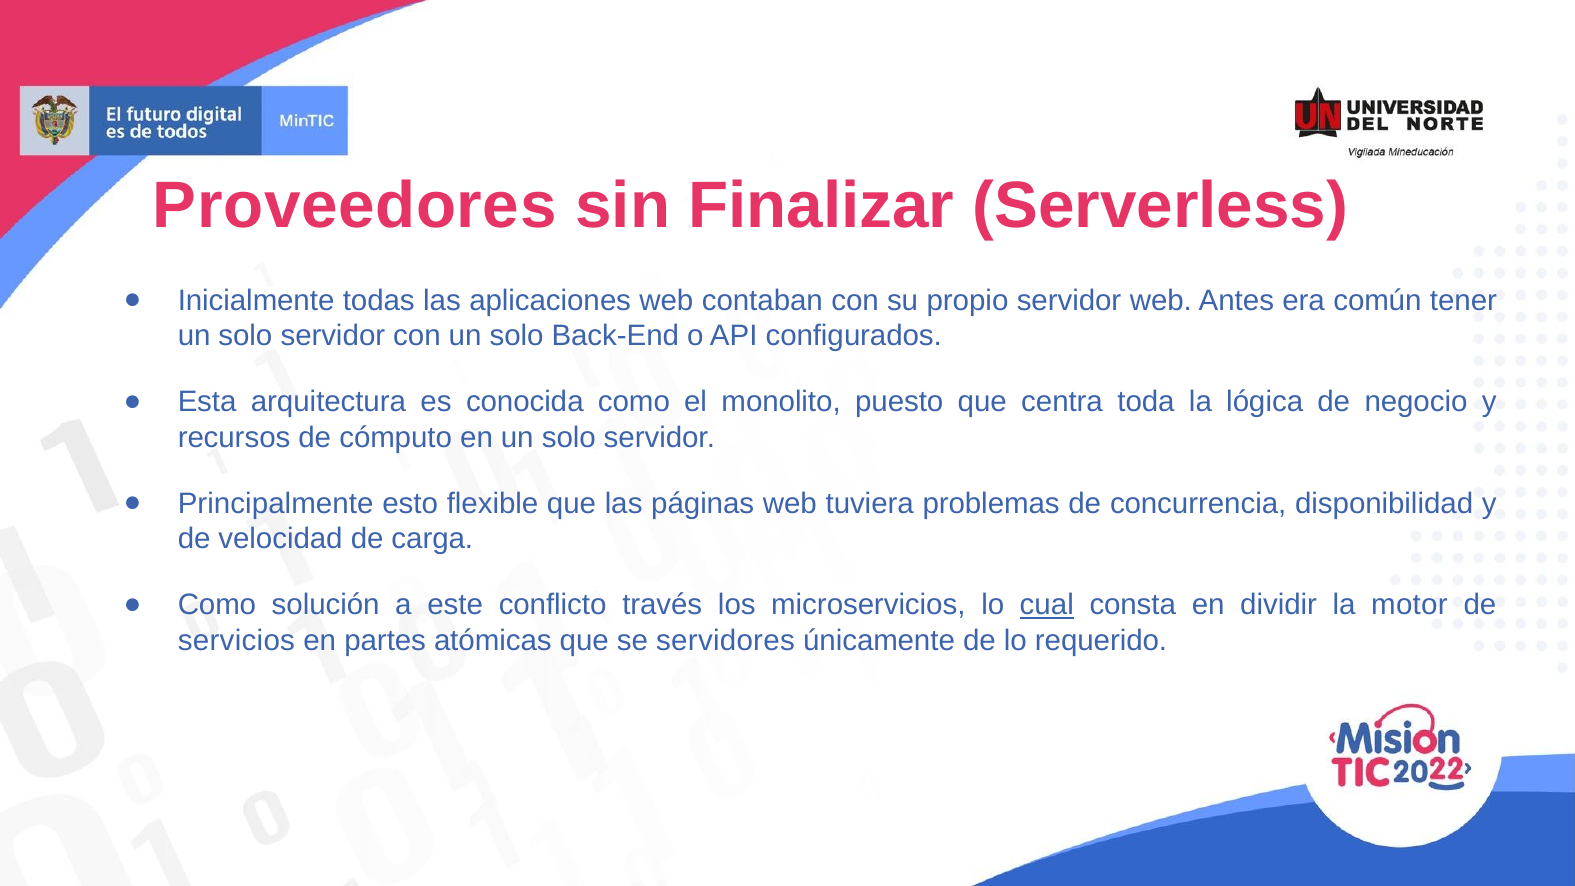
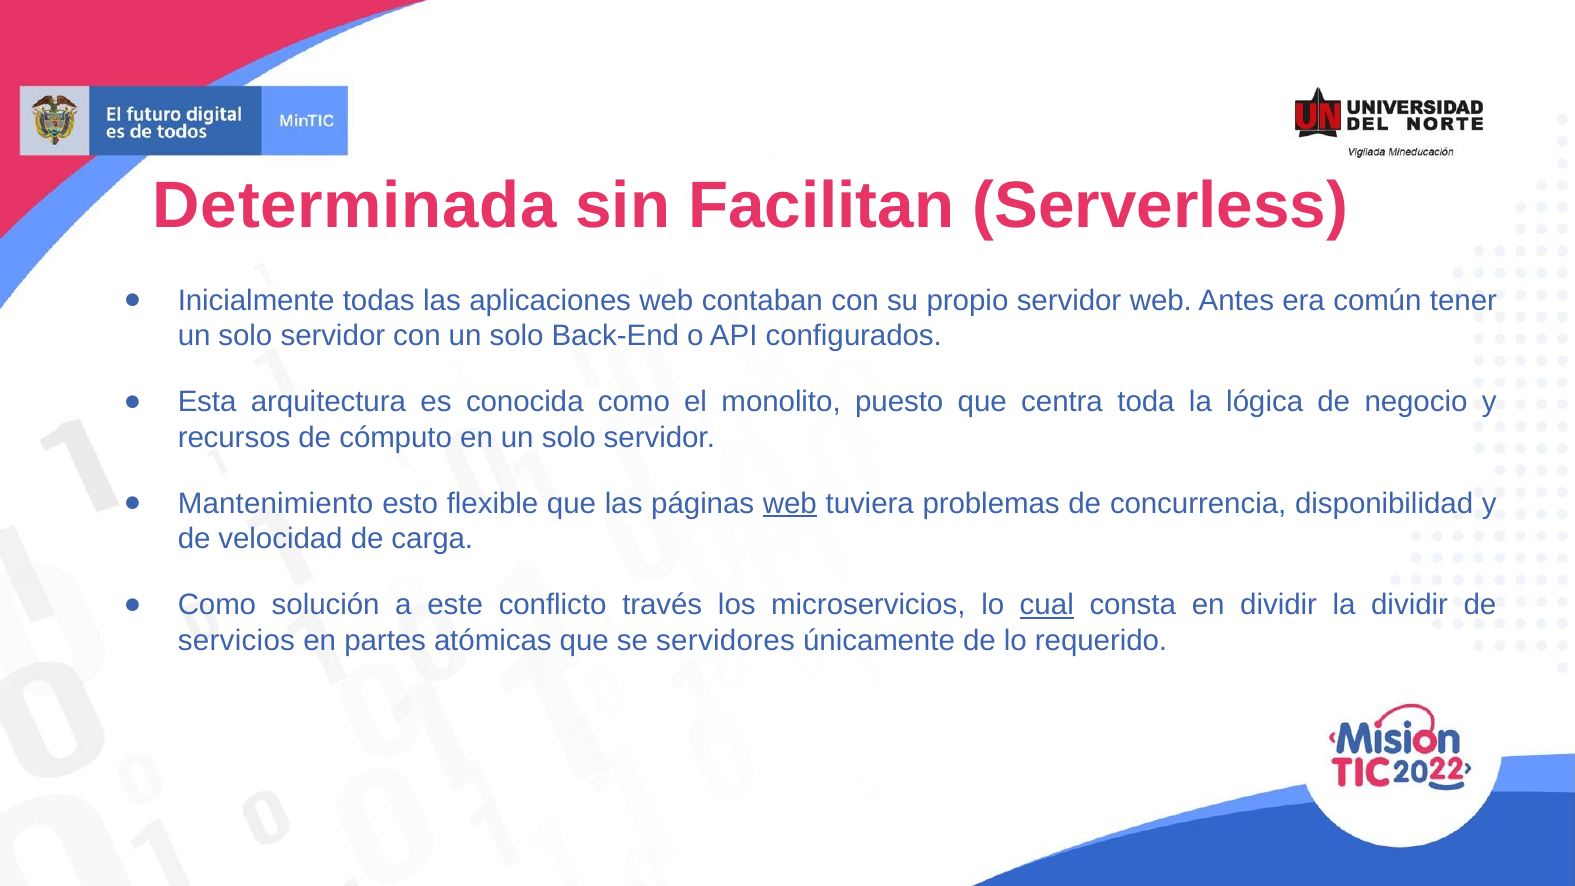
Proveedores: Proveedores -> Determinada (355, 206)
Finalizar: Finalizar -> Facilitan (821, 206)
Principalmente: Principalmente -> Mantenimiento (276, 504)
web underline: none -> present (790, 504)
la motor: motor -> dividir (1410, 605)
